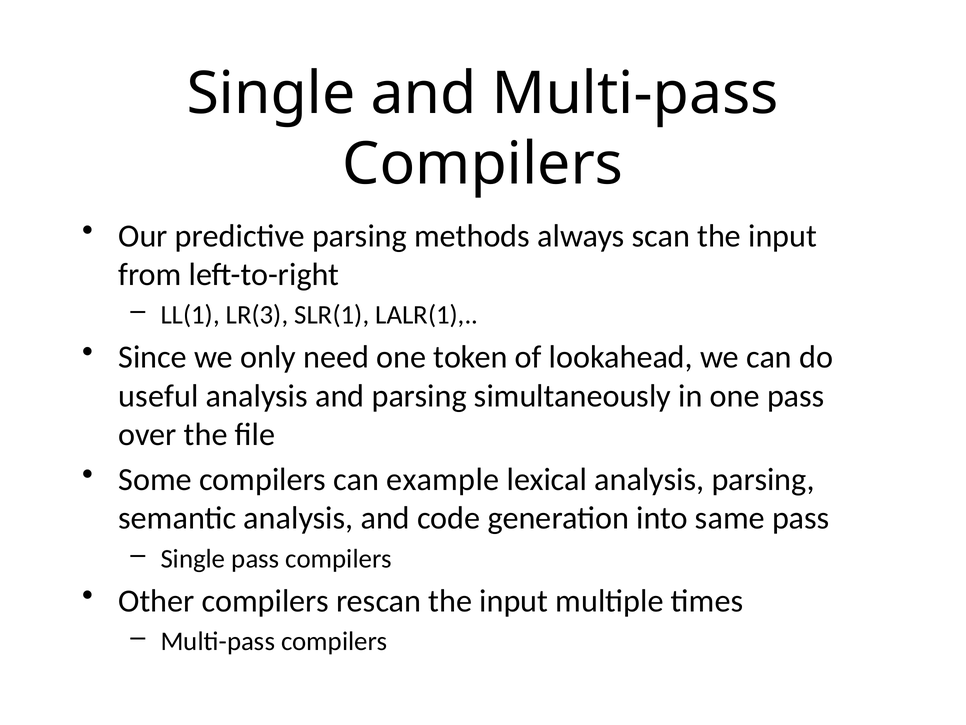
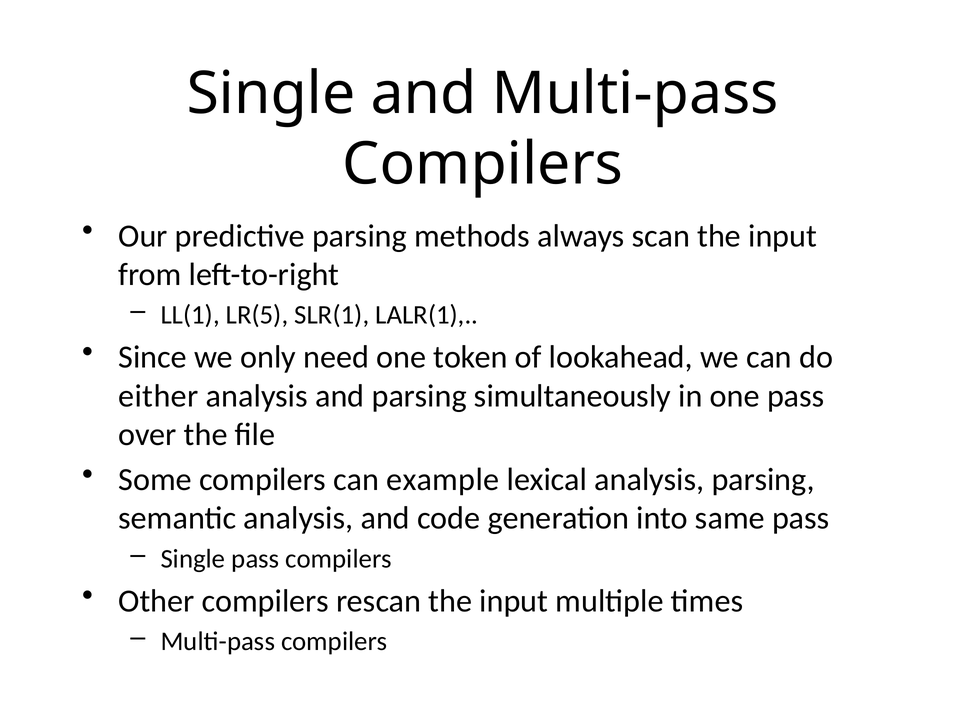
LR(3: LR(3 -> LR(5 (257, 315)
useful: useful -> either (158, 396)
